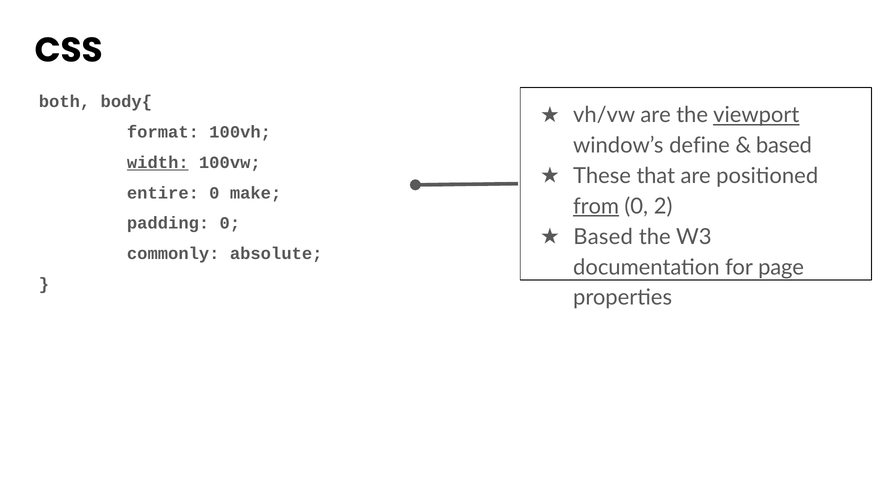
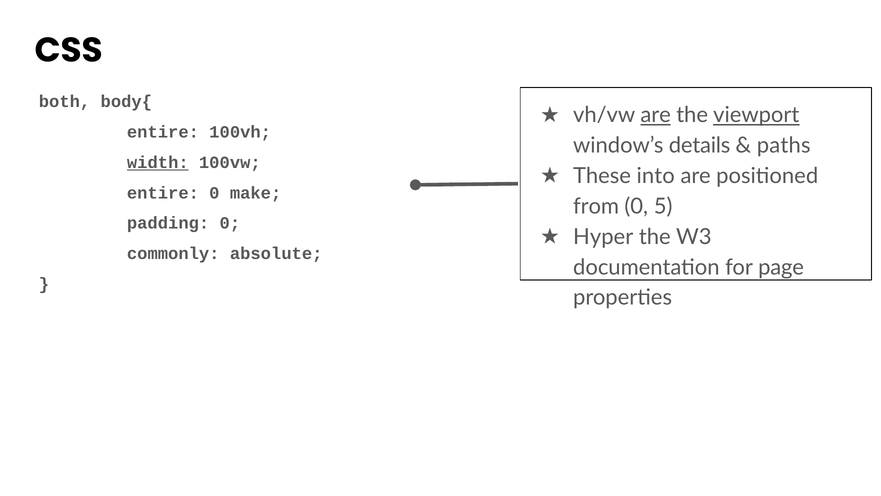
are underline: none -> present (656, 115)
format: format -> entire (163, 132)
define: define -> details (700, 145)
based: based -> paths (784, 145)
that: that -> into (656, 176)
from underline: present -> none (596, 206)
2: 2 -> 5 (663, 206)
Based: Based -> Hyper (603, 237)
